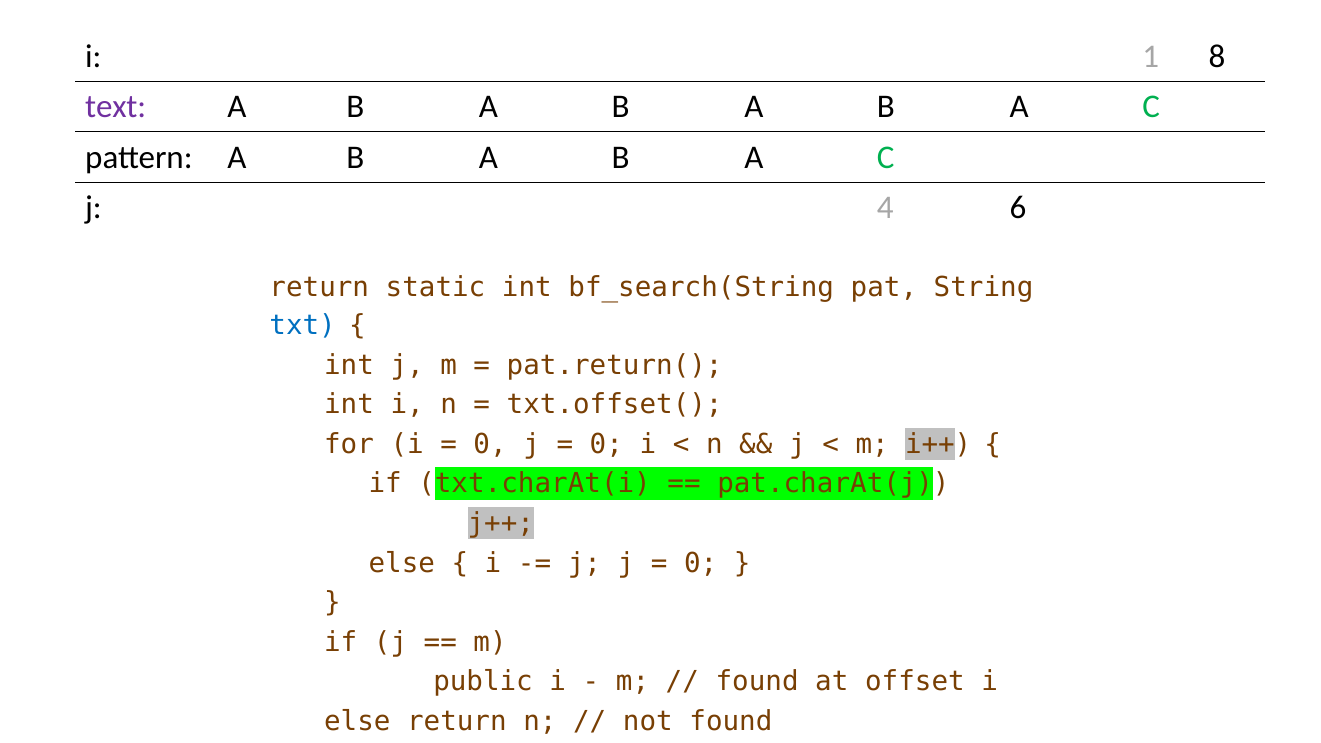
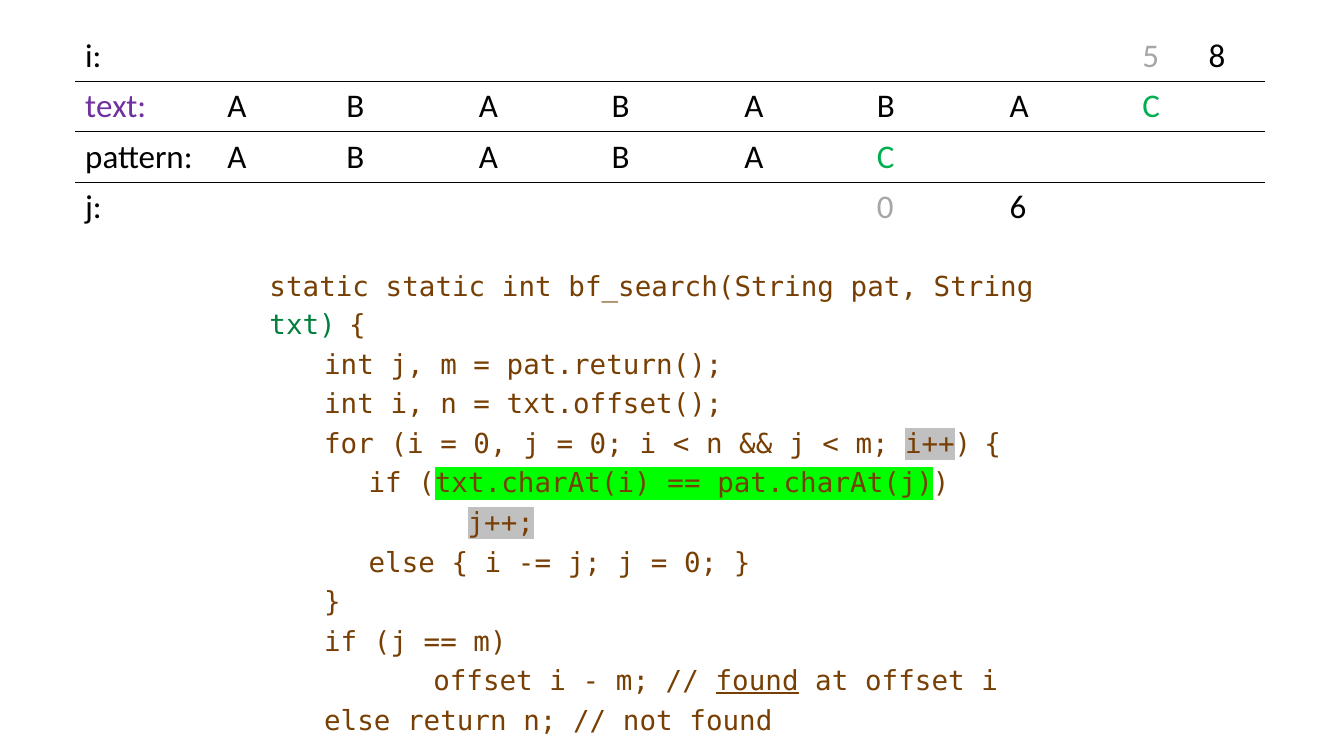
1: 1 -> 5 (1151, 57)
j 4: 4 -> 0 (885, 208)
return: return -> static (319, 288)
txt colour: blue -> green (303, 326)
public: public -> offset (483, 682)
found underline: none -> present (757, 682)
